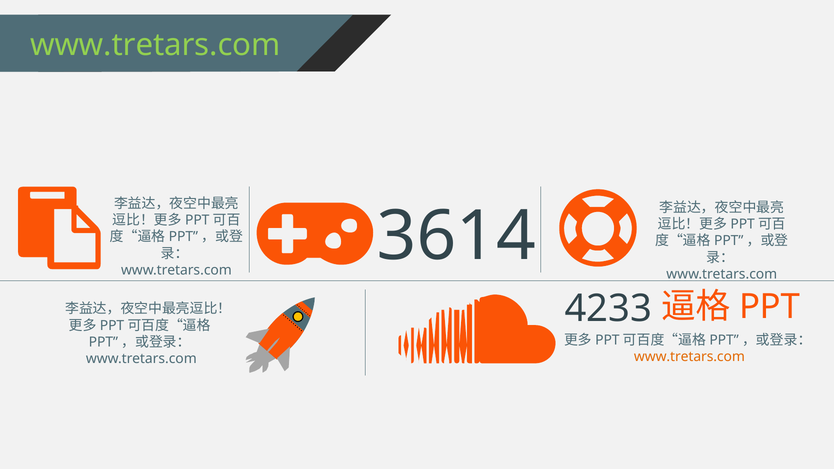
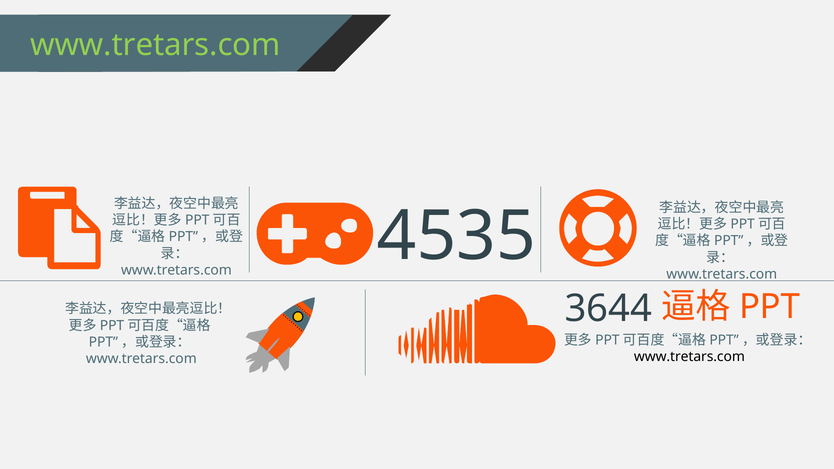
3614: 3614 -> 4535 (456, 236)
4233: 4233 -> 3644 (608, 309)
www.tretars.com colour: orange -> black (689, 357)
